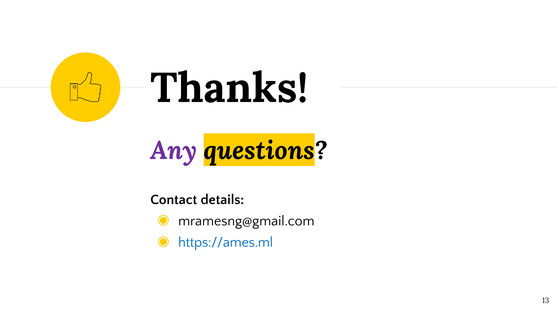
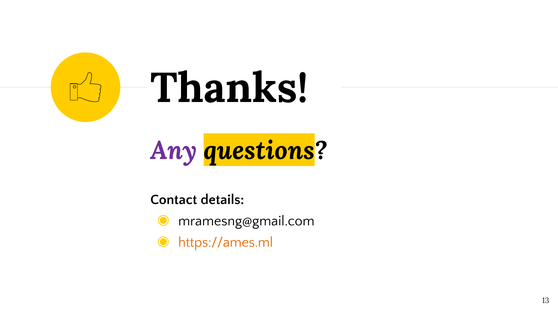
https://ames.ml colour: blue -> orange (226, 242)
